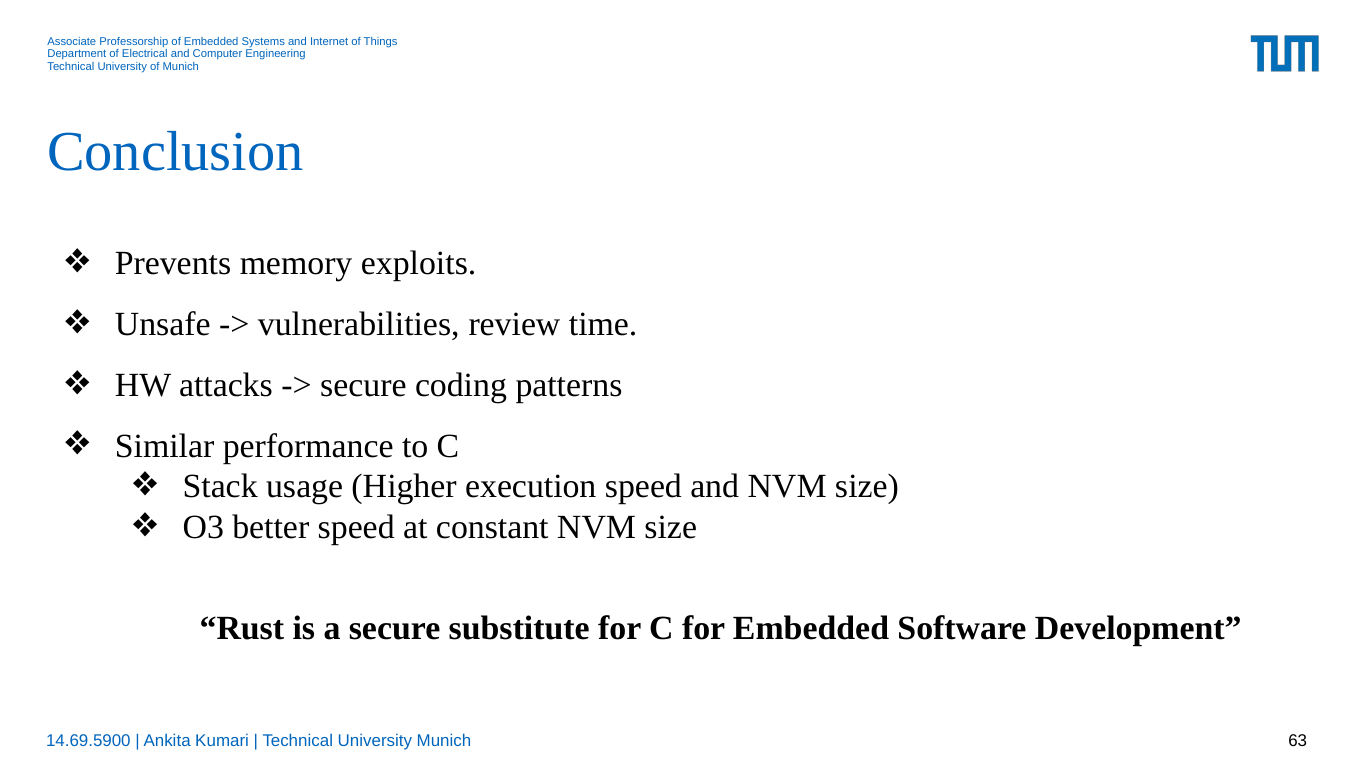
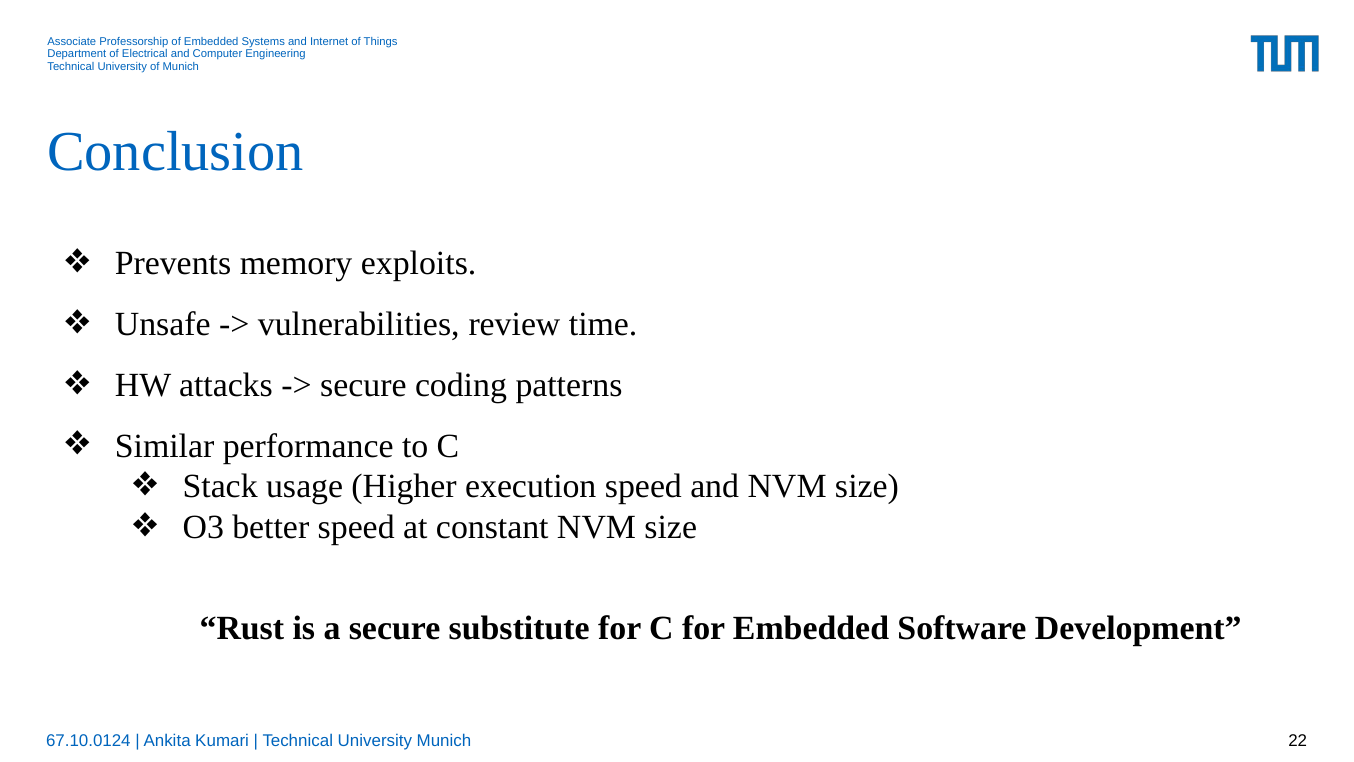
14.69.5900: 14.69.5900 -> 67.10.0124 (88, 740)
63: 63 -> 22 (1298, 740)
